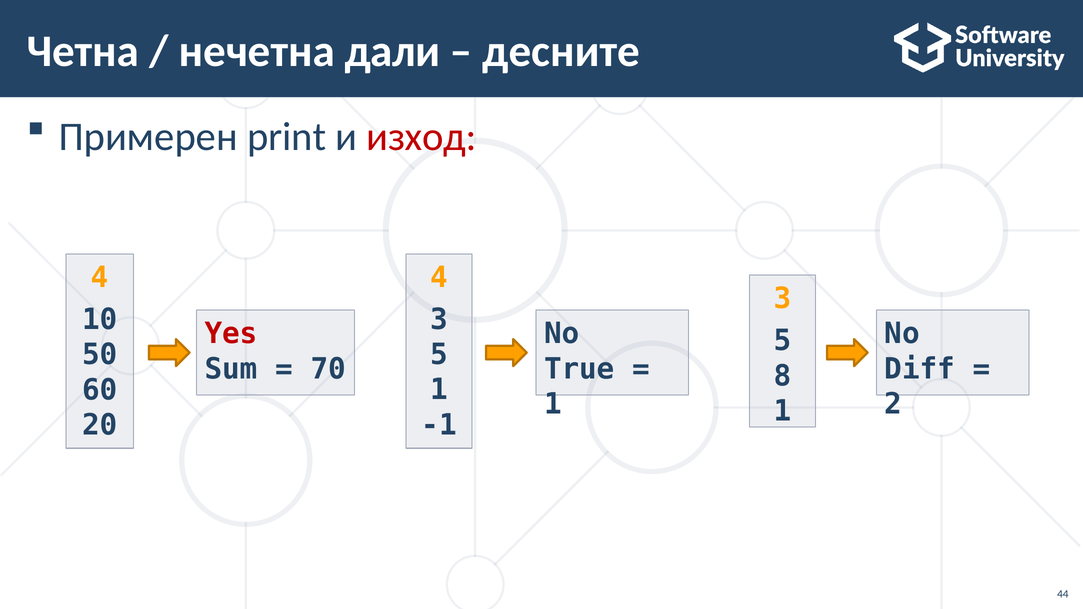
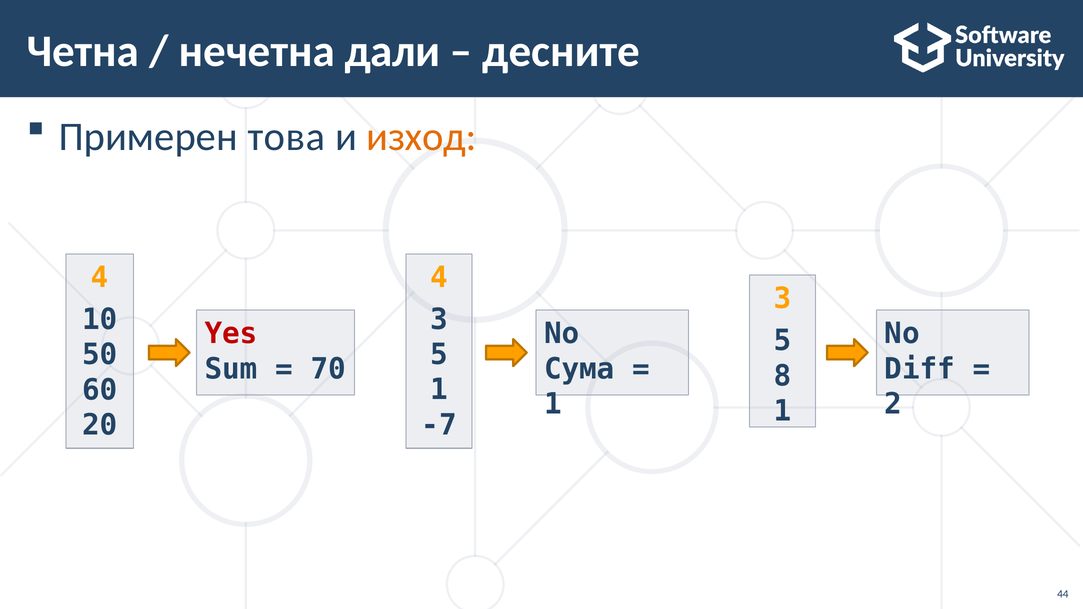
print: print -> това (286, 137)
изход colour: red -> orange (421, 137)
True: True -> Сума (579, 369)
-1: -1 -> -7 (439, 425)
